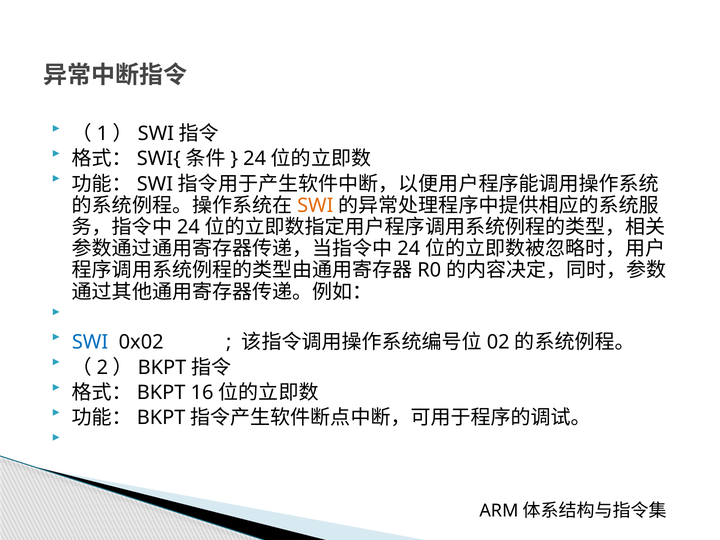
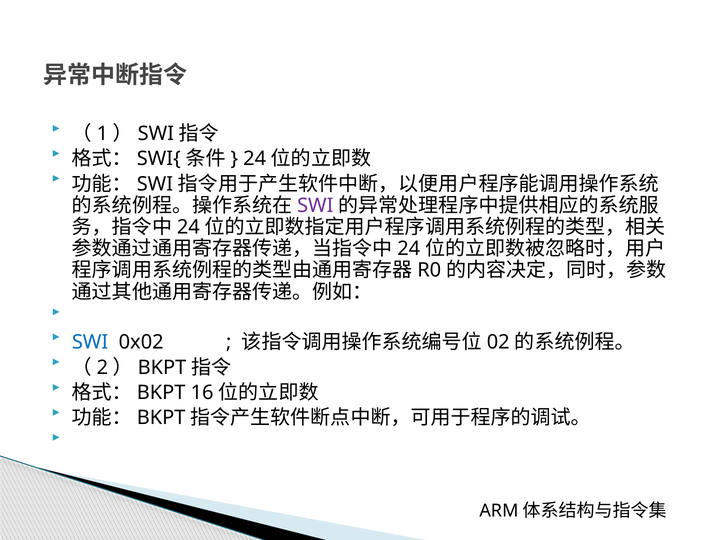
SWI colour: orange -> purple (315, 206)
